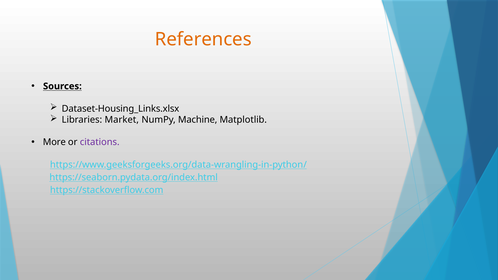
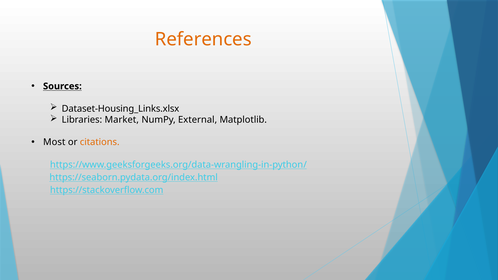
Machine: Machine -> External (198, 120)
More: More -> Most (54, 142)
citations colour: purple -> orange (100, 142)
